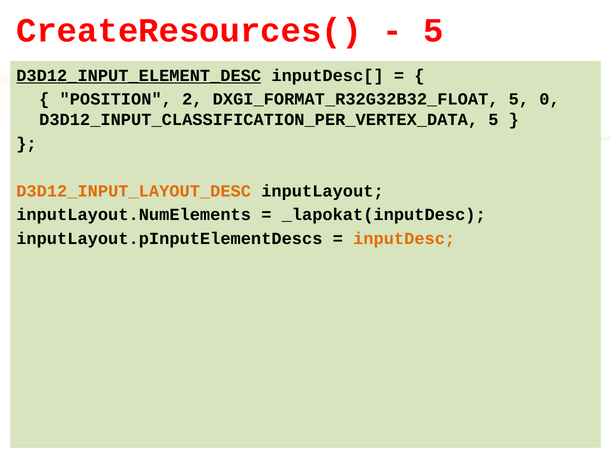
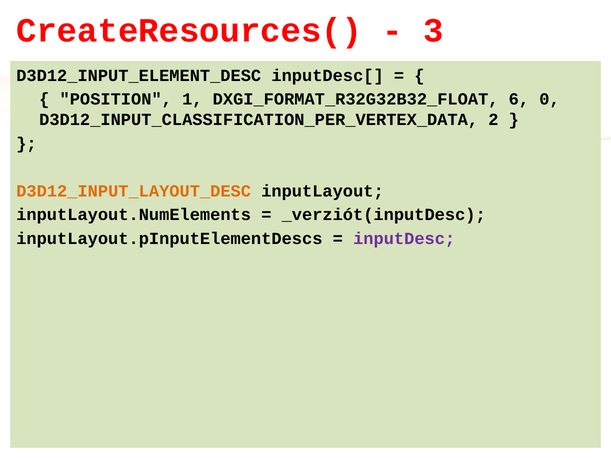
5: 5 -> 3 (433, 30)
D3D12_INPUT_ELEMENT_DESC underline: present -> none (139, 76)
2: 2 -> 1 (192, 99)
DXGI_FORMAT_R32G32B32_FLOAT 5: 5 -> 6 (519, 99)
D3D12_INPUT_CLASSIFICATION_PER_VERTEX_DATA 5: 5 -> 2 (493, 120)
_lapokat(inputDesc: _lapokat(inputDesc -> _verziót(inputDesc (384, 215)
inputDesc colour: orange -> purple (404, 239)
